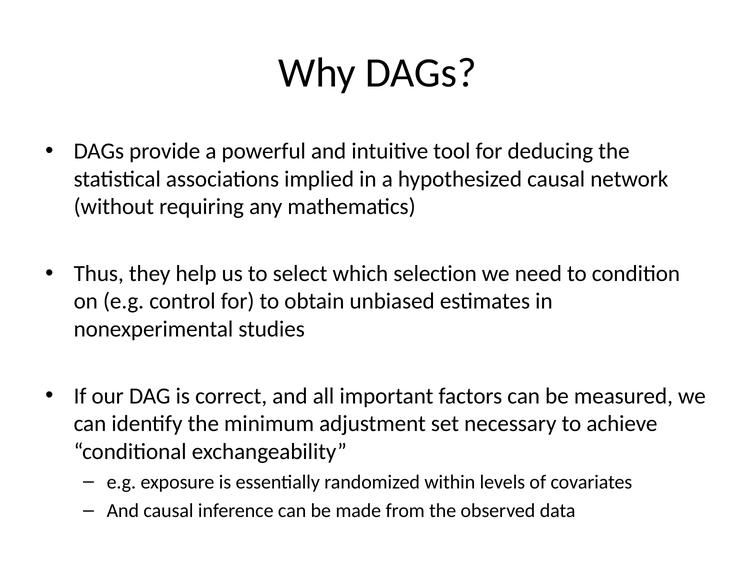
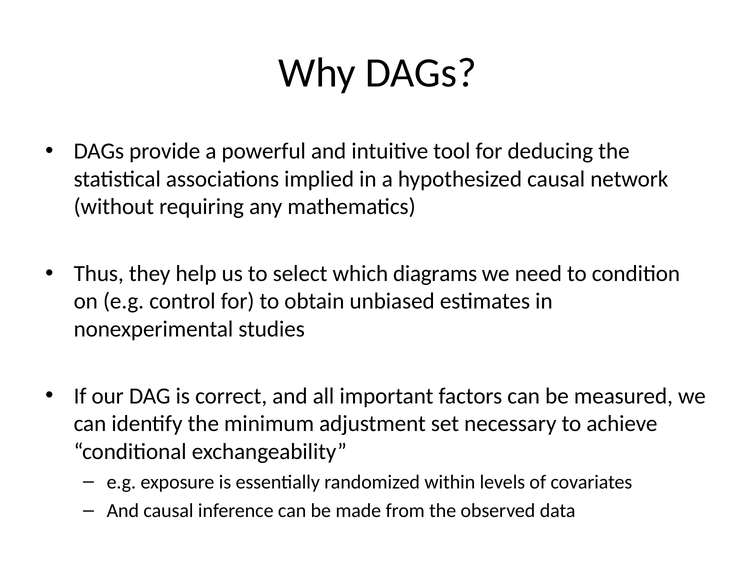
selection: selection -> diagrams (435, 274)
